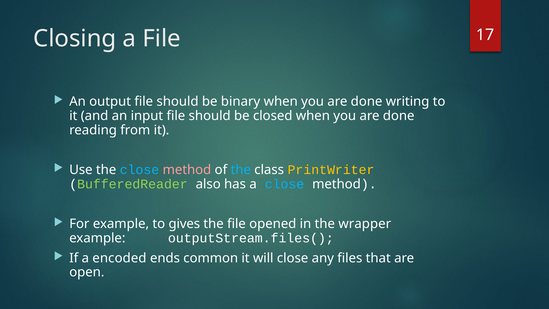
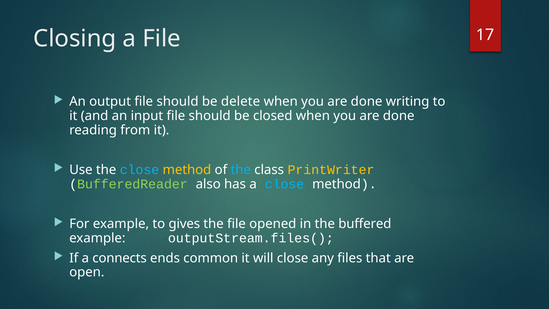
binary: binary -> delete (241, 102)
method colour: pink -> yellow (187, 170)
wrapper: wrapper -> buffered (365, 224)
encoded: encoded -> connects (120, 258)
